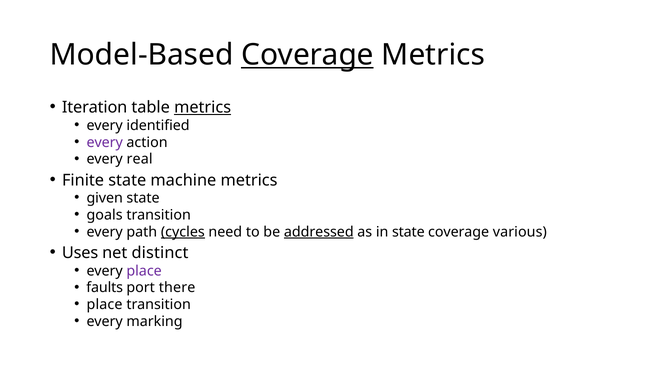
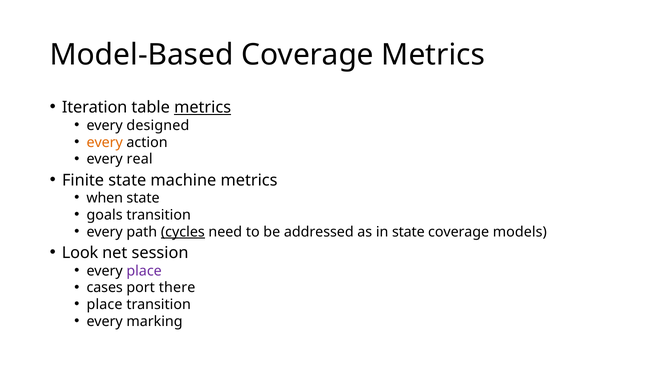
Coverage underline: present -> none (308, 55)
identified: identified -> designed (158, 126)
every colour: purple -> orange (105, 142)
given: given -> when (105, 198)
addressed underline: present -> none (319, 232)
various: various -> models (520, 232)
Uses: Uses -> Look (80, 253)
distinct: distinct -> session (160, 253)
faults: faults -> cases (105, 288)
